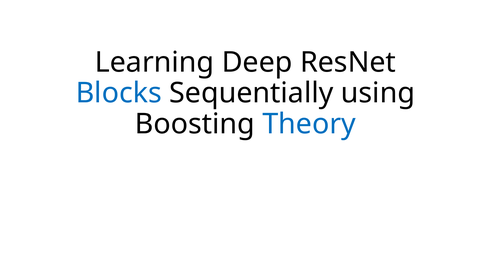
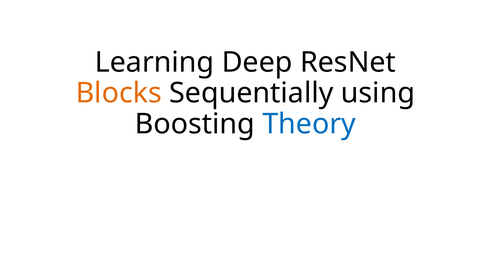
Blocks colour: blue -> orange (119, 93)
